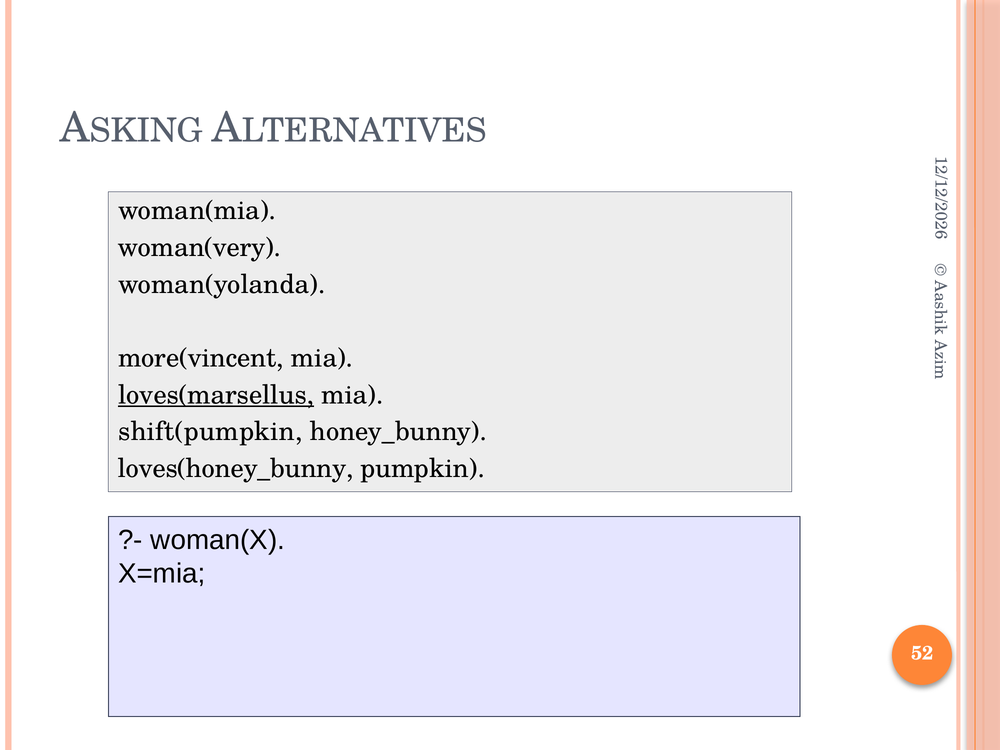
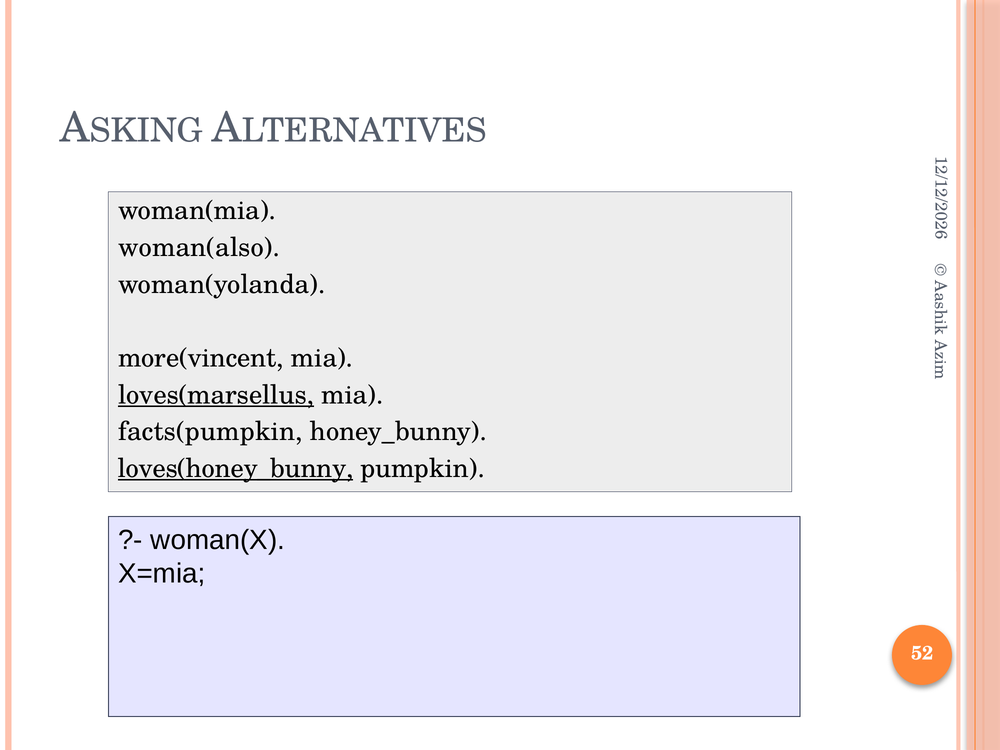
woman(very: woman(very -> woman(also (199, 248)
shift(pumpkin: shift(pumpkin -> facts(pumpkin (210, 432)
loves(honey_bunny underline: none -> present (236, 469)
